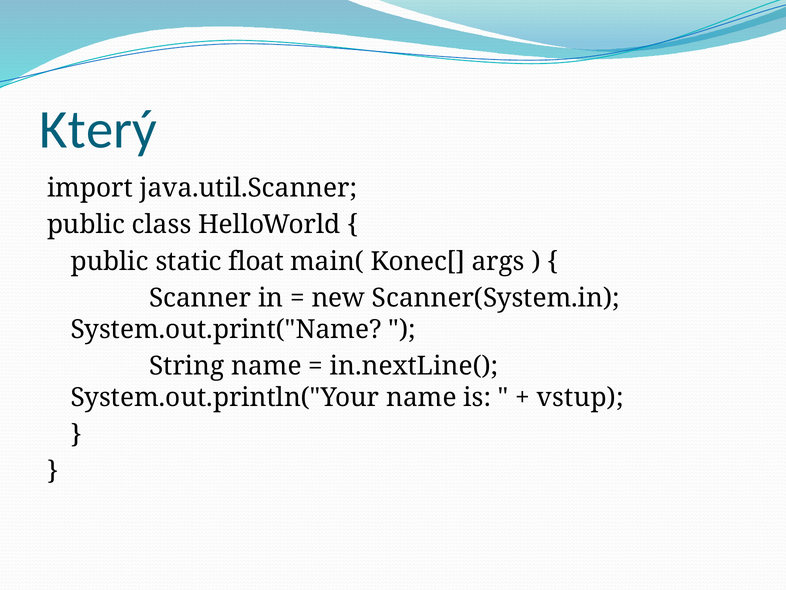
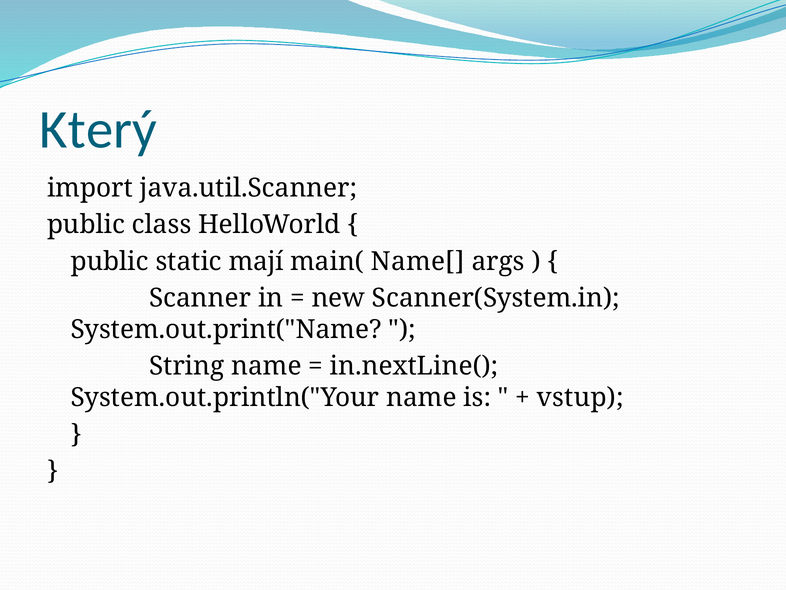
float: float -> mají (256, 261)
Konec[: Konec[ -> Name[ (418, 261)
